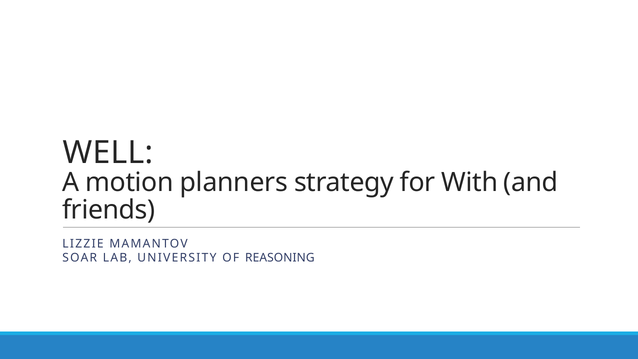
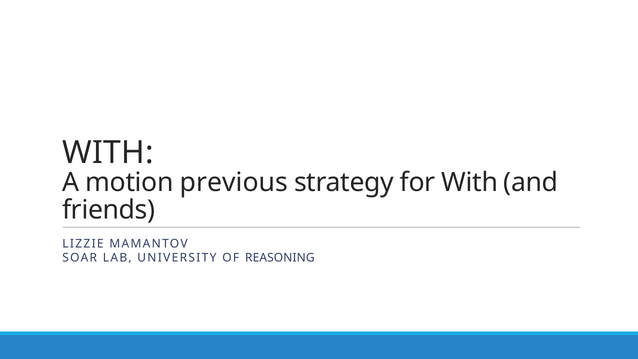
WELL: WELL -> WITH (108, 153)
planners: planners -> previous (234, 183)
